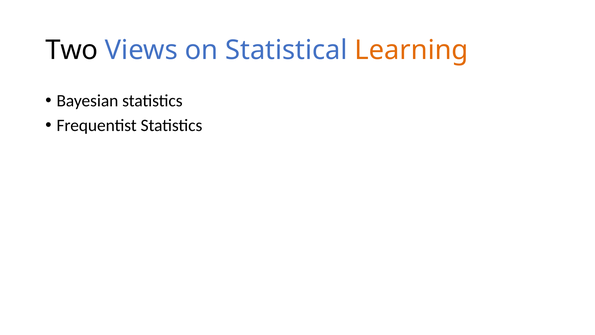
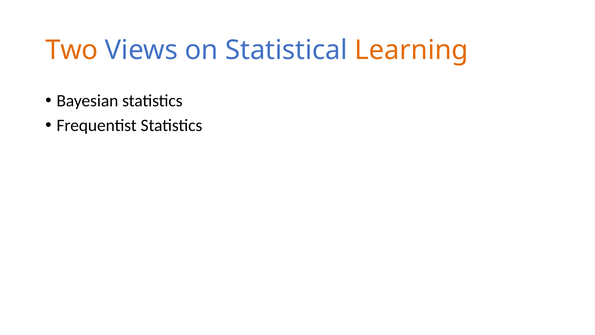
Two colour: black -> orange (72, 50)
